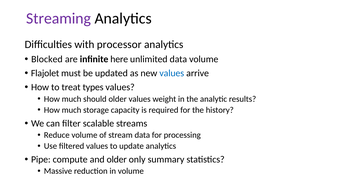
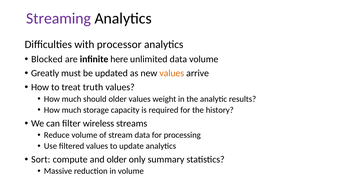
Flajolet: Flajolet -> Greatly (45, 73)
values colour: blue -> orange (172, 73)
types: types -> truth (93, 87)
scalable: scalable -> wireless (99, 123)
Pipe: Pipe -> Sort (41, 159)
